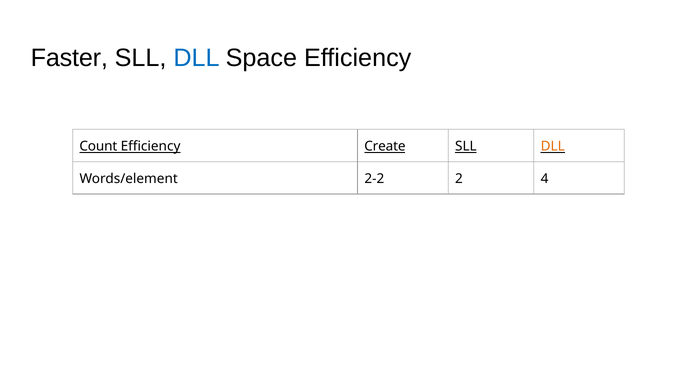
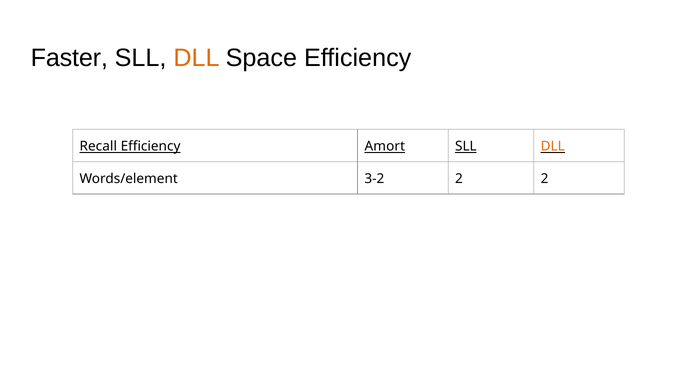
DLL colour: blue -> orange (196, 58)
Count: Count -> Recall (98, 146)
Create: Create -> Amort (385, 146)
2-2: 2-2 -> 3-2 (374, 179)
2 4: 4 -> 2 (545, 179)
